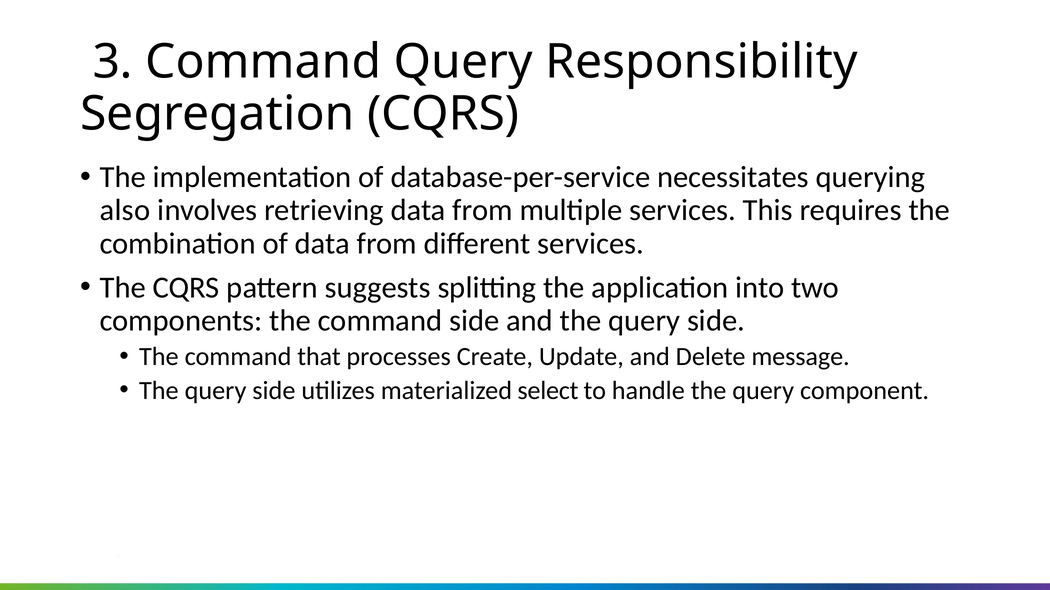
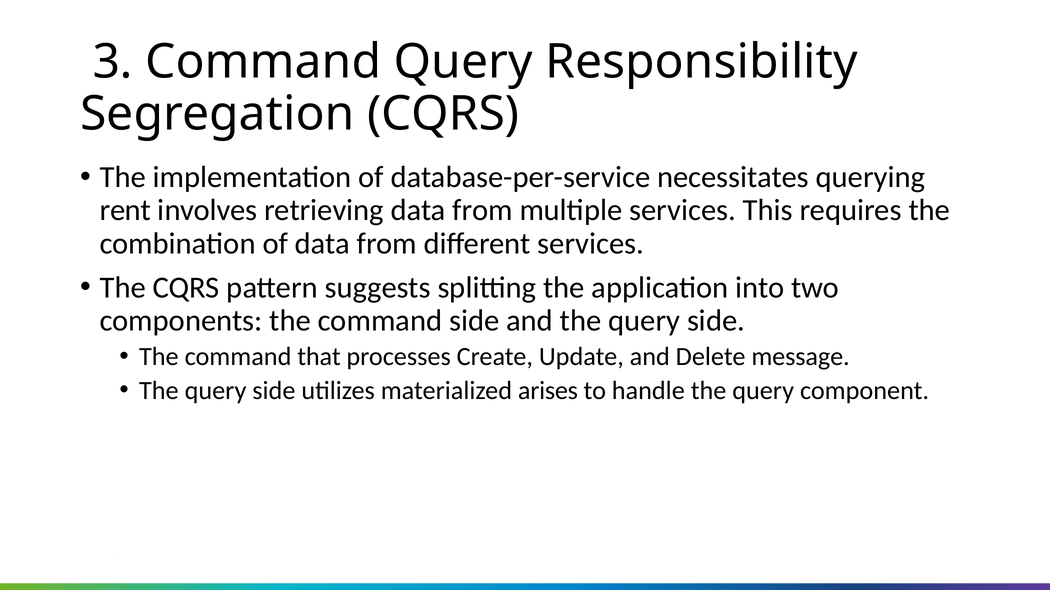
also: also -> rent (125, 211)
select: select -> arises (548, 391)
